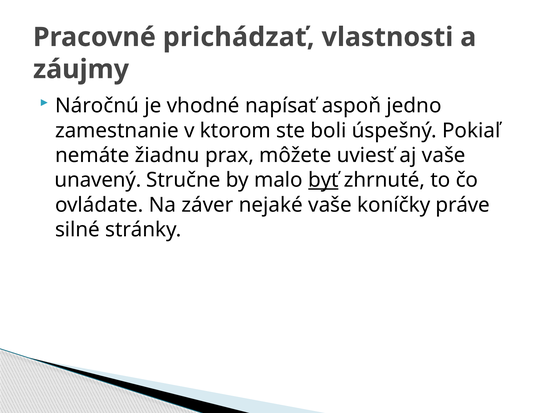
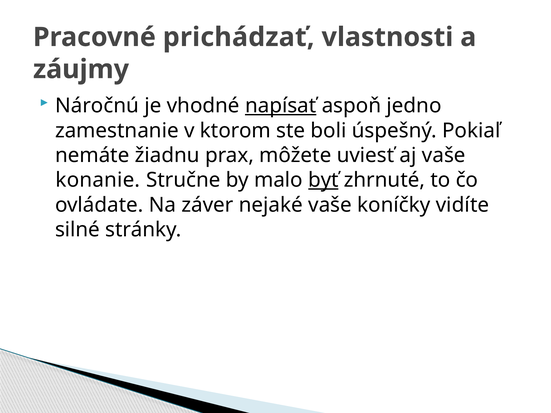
napísať underline: none -> present (281, 106)
unavený: unavený -> konanie (98, 180)
práve: práve -> vidíte (463, 205)
